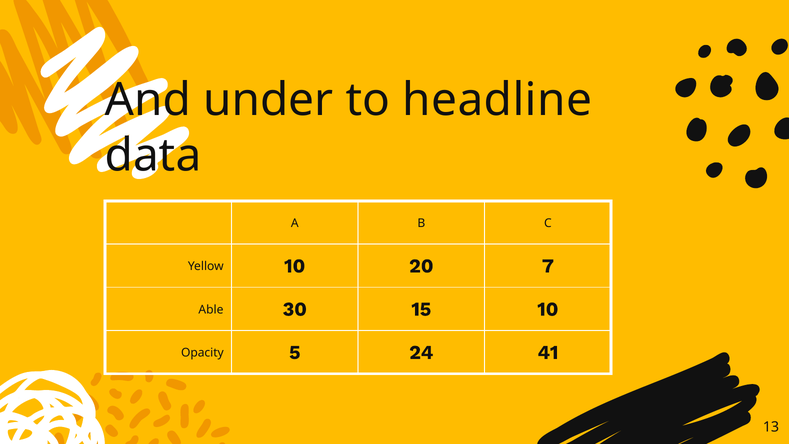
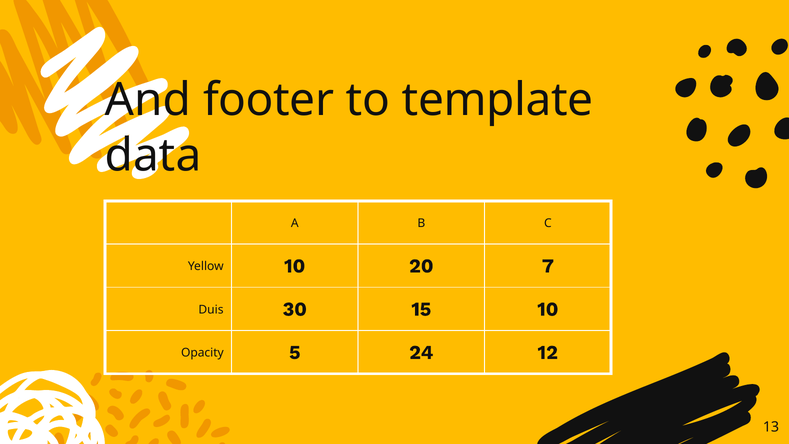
under: under -> footer (269, 100)
headline: headline -> template (498, 100)
Able: Able -> Duis (211, 309)
41: 41 -> 12 (548, 352)
